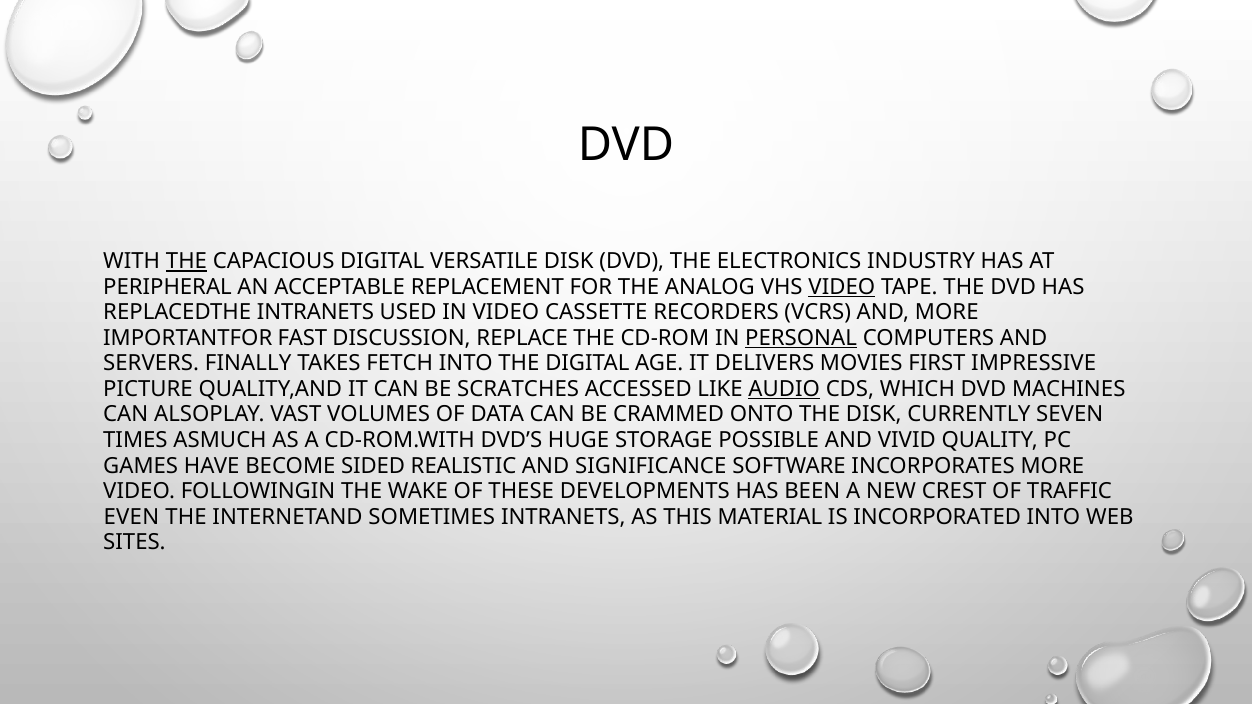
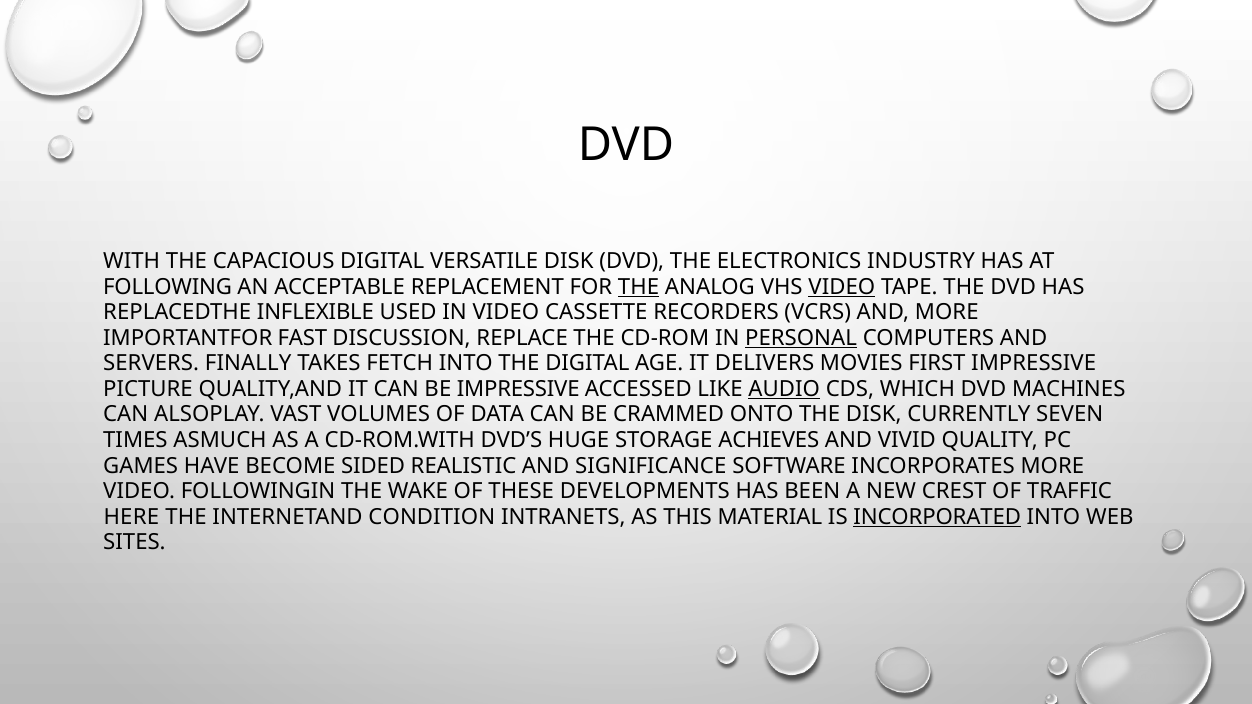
THE underline: present -> none (186, 262)
PERIPHERAL: PERIPHERAL -> FOLLOWING (168, 287)
THE underline: none -> present (639, 287)
REPLACEDTHE INTRANETS: INTRANETS -> INFLEXIBLE (316, 313)
BE SCRATCHES: SCRATCHES -> IMPRESSIVE (518, 389)
POSSIBLE: POSSIBLE -> ACHIEVES (769, 440)
EVEN: EVEN -> HERE (131, 517)
SOMETIMES: SOMETIMES -> CONDITION (432, 517)
INCORPORATED underline: none -> present (937, 517)
